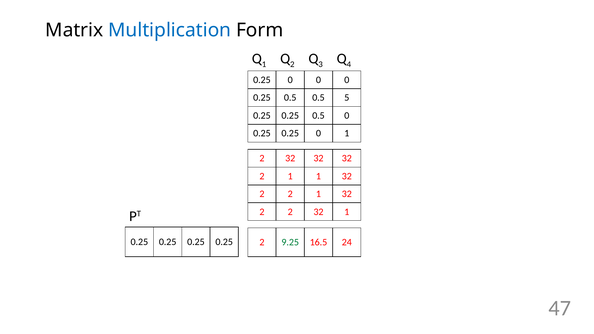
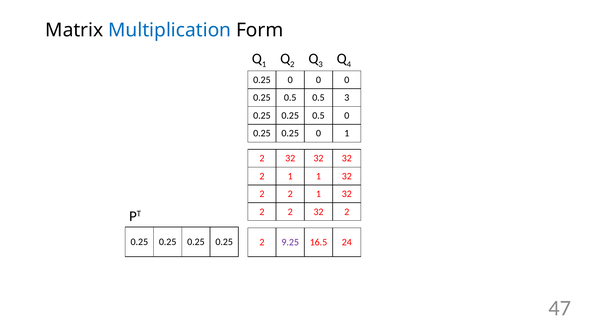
0.5 5: 5 -> 3 (347, 98)
2 32 1: 1 -> 2 (347, 212)
9.25 colour: green -> purple (290, 242)
